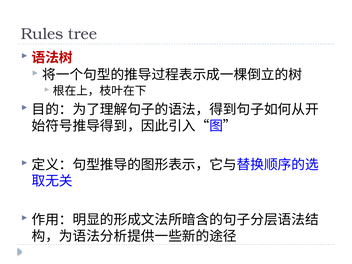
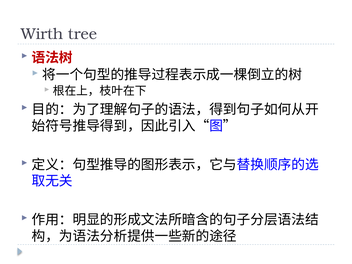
Rules: Rules -> Wirth (42, 34)
